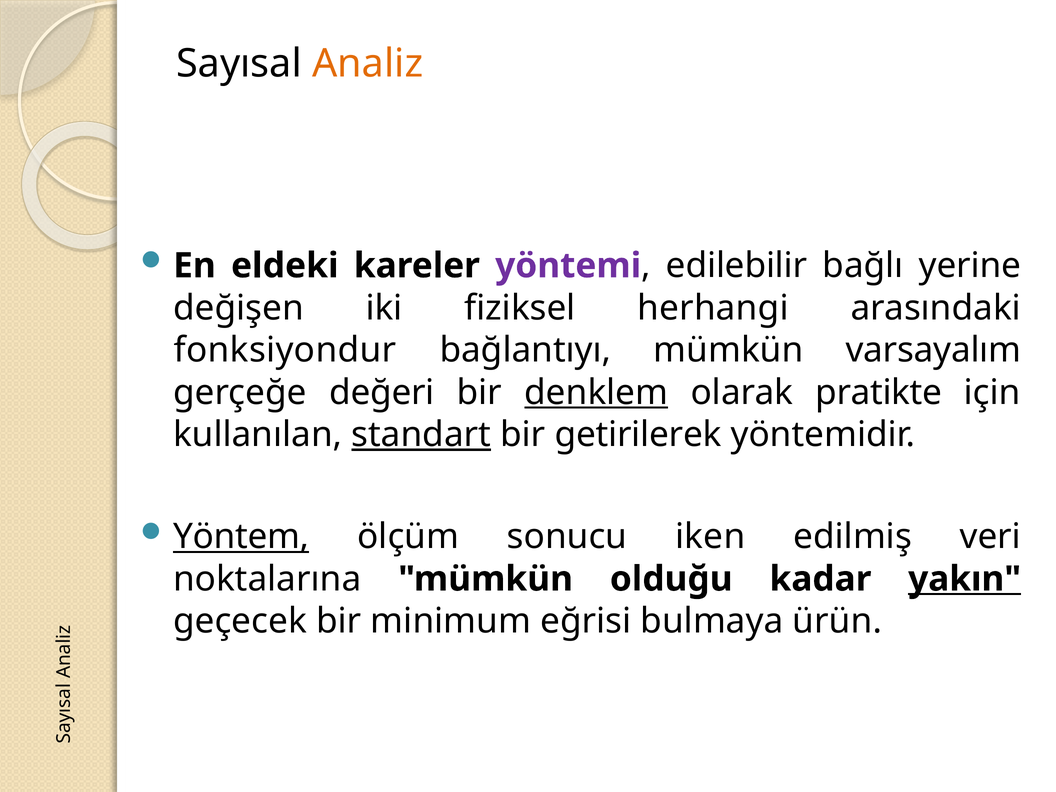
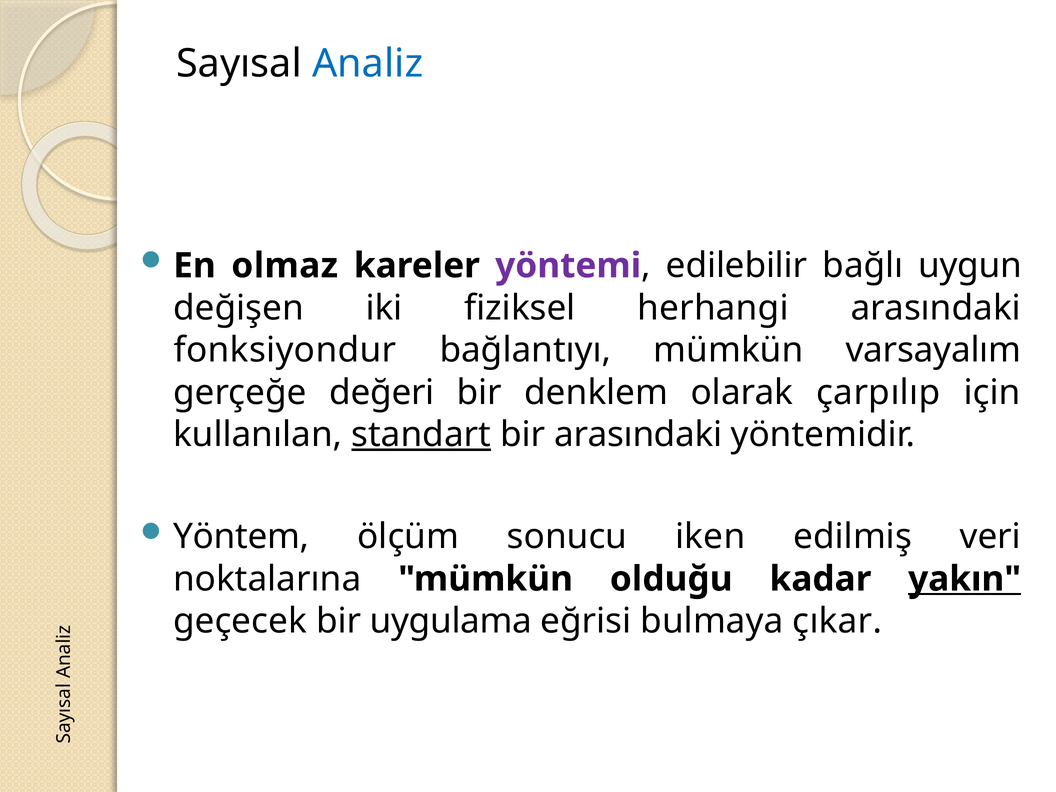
Analiz colour: orange -> blue (368, 64)
eldeki: eldeki -> olmaz (285, 266)
yerine: yerine -> uygun (970, 266)
denklem underline: present -> none (596, 392)
pratikte: pratikte -> çarpılıp (878, 392)
bir getirilerek: getirilerek -> arasındaki (638, 435)
Yöntem underline: present -> none (241, 537)
minimum: minimum -> uygulama (451, 621)
ürün: ürün -> çıkar (837, 621)
